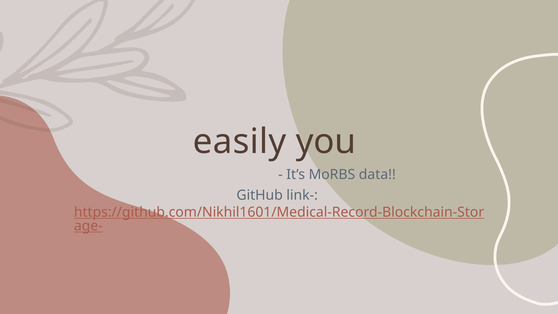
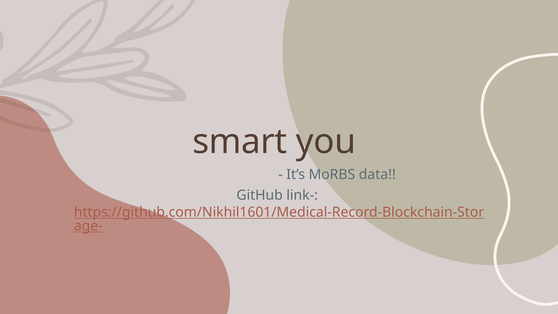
easily: easily -> smart (240, 142)
